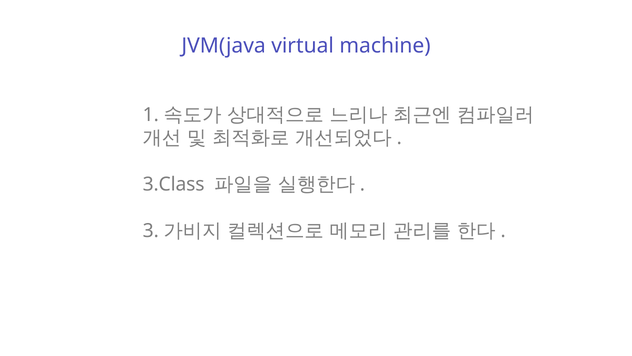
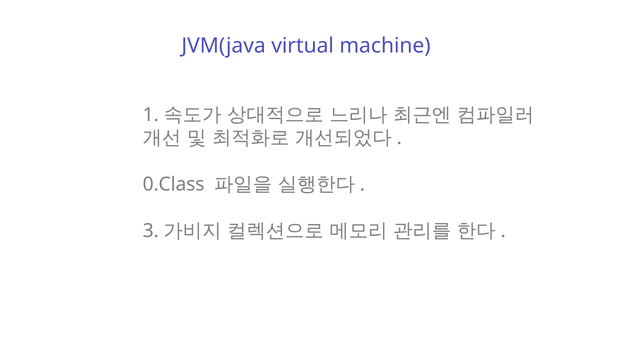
3.Class: 3.Class -> 0.Class (174, 184)
